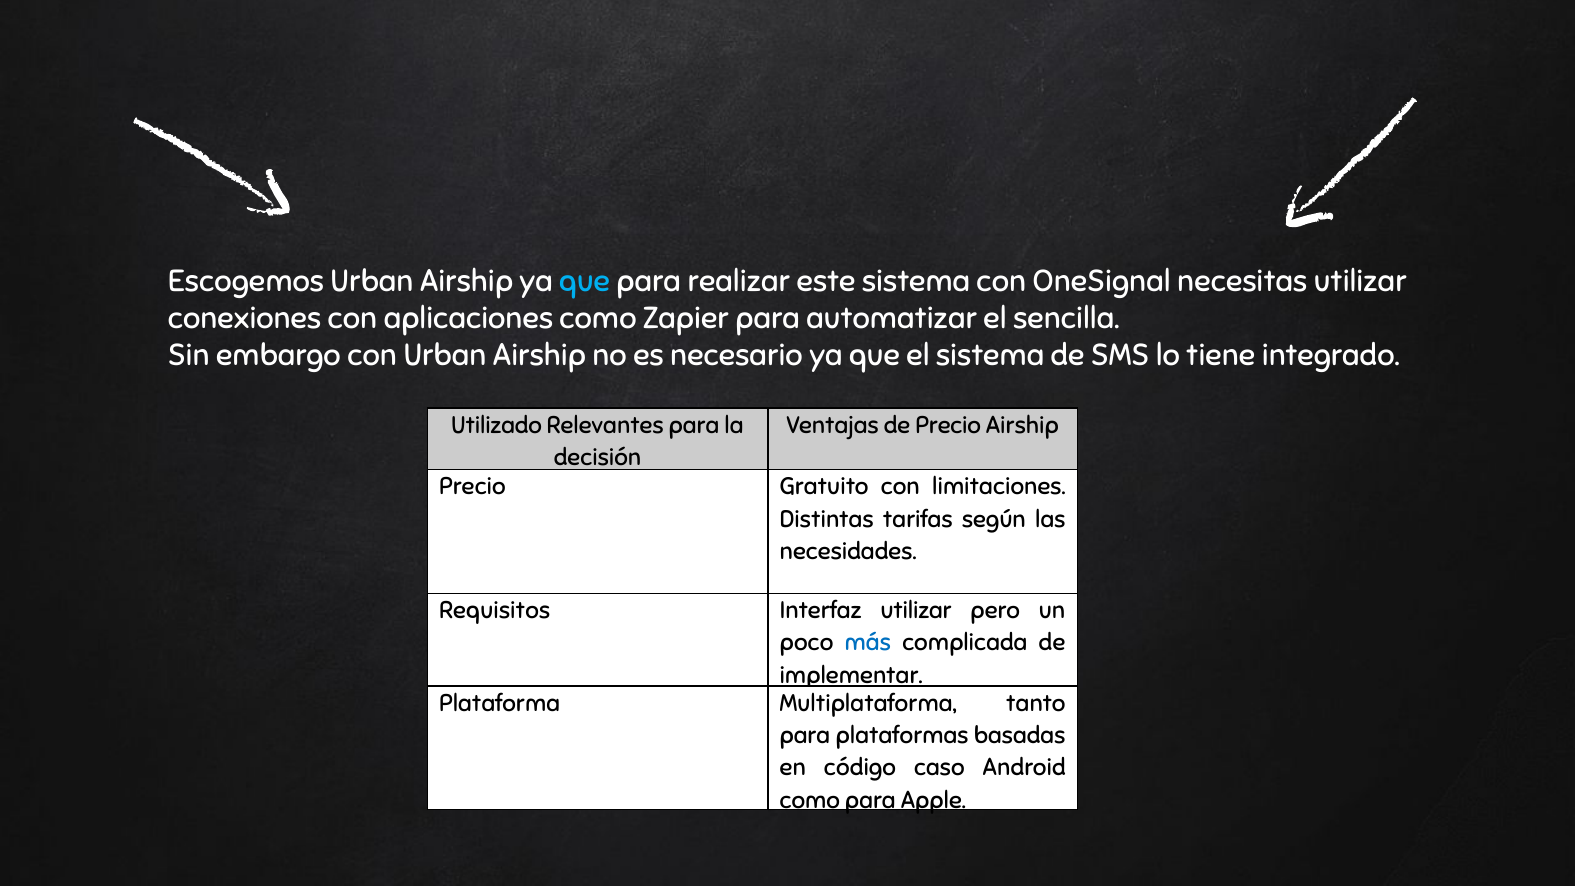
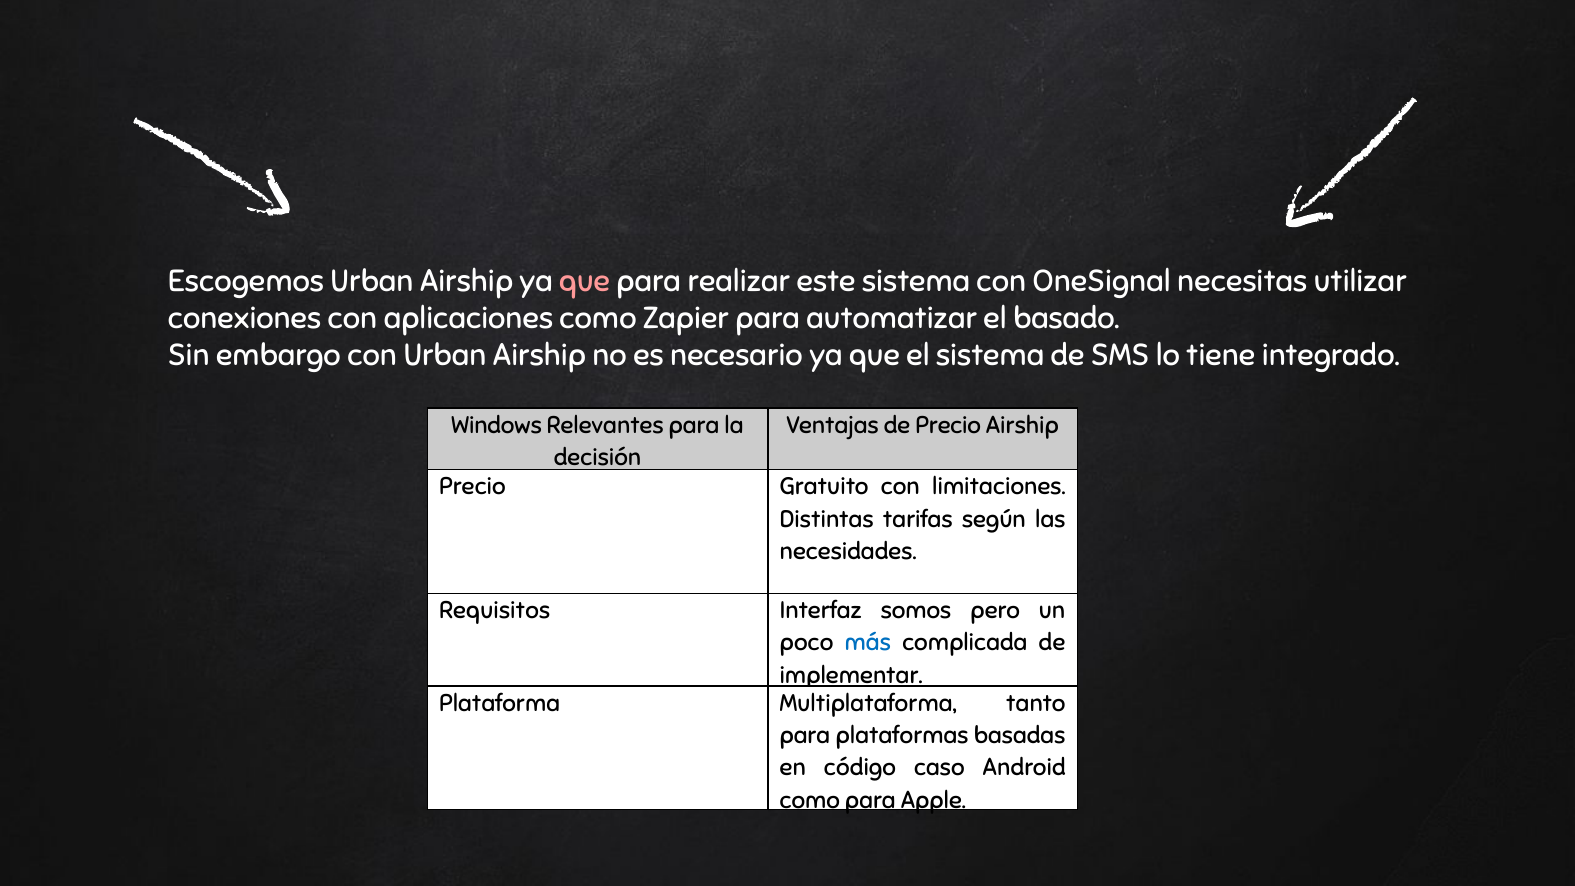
que colour: light blue -> pink (585, 282)
sencilla: sencilla -> basado (1066, 319)
Utilizado: Utilizado -> Windows (496, 425)
Interfaz utilizar: utilizar -> somos (916, 611)
